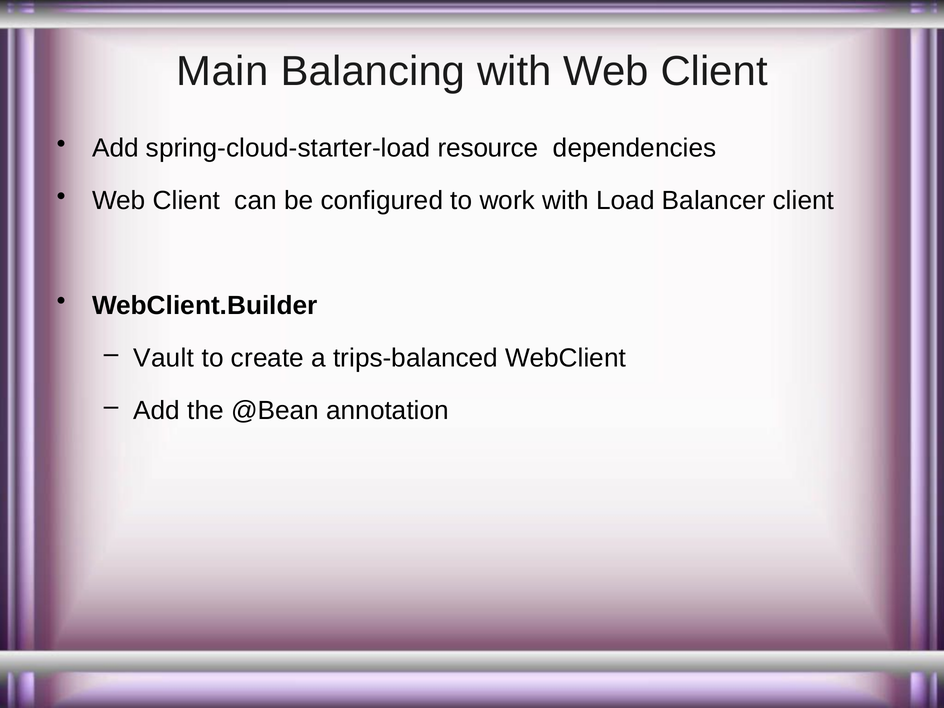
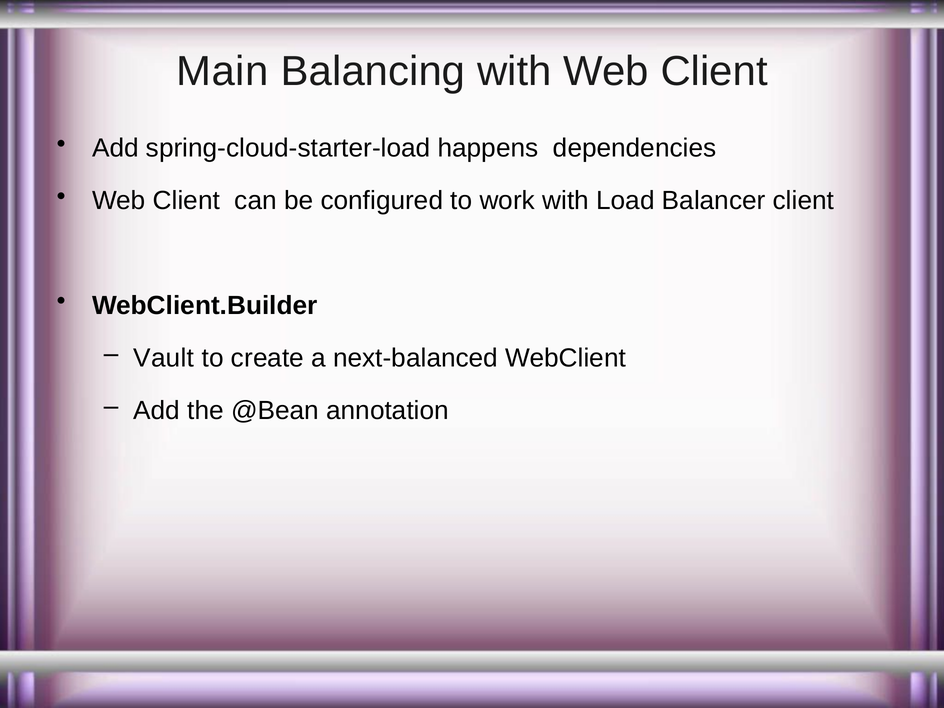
resource: resource -> happens (488, 148)
trips-balanced: trips-balanced -> next-balanced (416, 358)
